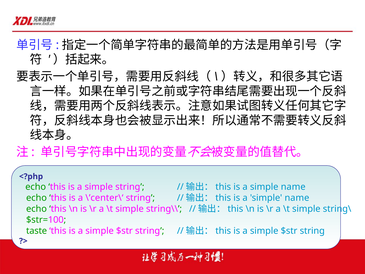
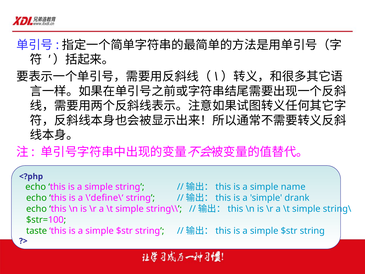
\’center\‘: \’center\‘ -> \’define\‘ (104, 198)
name: name -> drank (297, 198)
